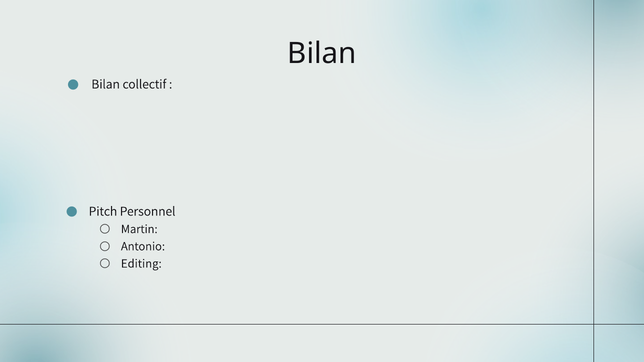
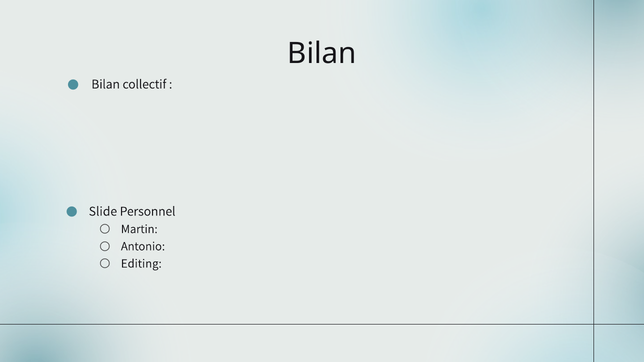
Pitch: Pitch -> Slide (103, 211)
